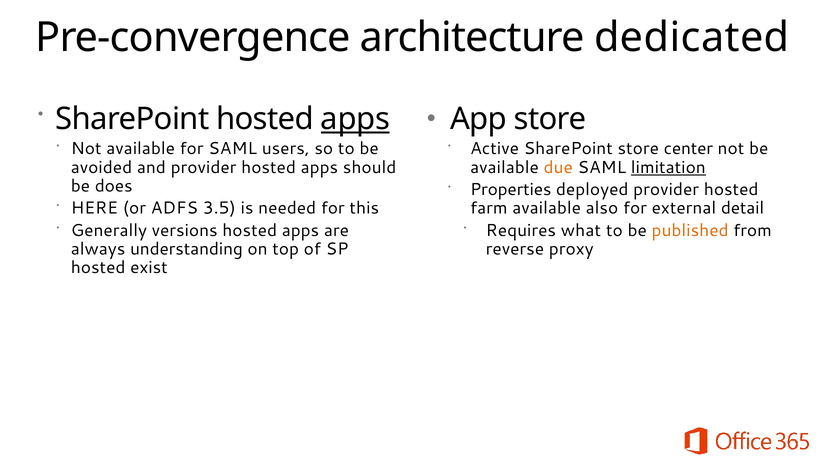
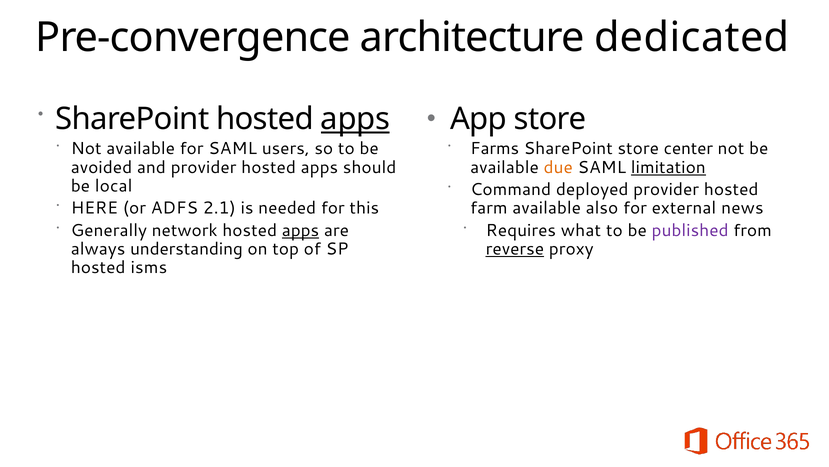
Active: Active -> Farms (495, 149)
does: does -> local (114, 186)
Properties: Properties -> Command (511, 189)
3.5: 3.5 -> 2.1 (219, 208)
detail: detail -> news (742, 208)
versions: versions -> network (185, 230)
apps underline: none -> present (300, 230)
published colour: orange -> purple (690, 230)
reverse underline: none -> present (515, 249)
exist: exist -> isms (149, 267)
